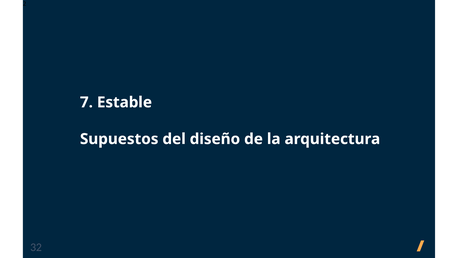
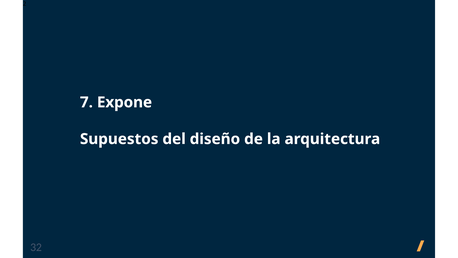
Estable: Estable -> Expone (124, 102)
